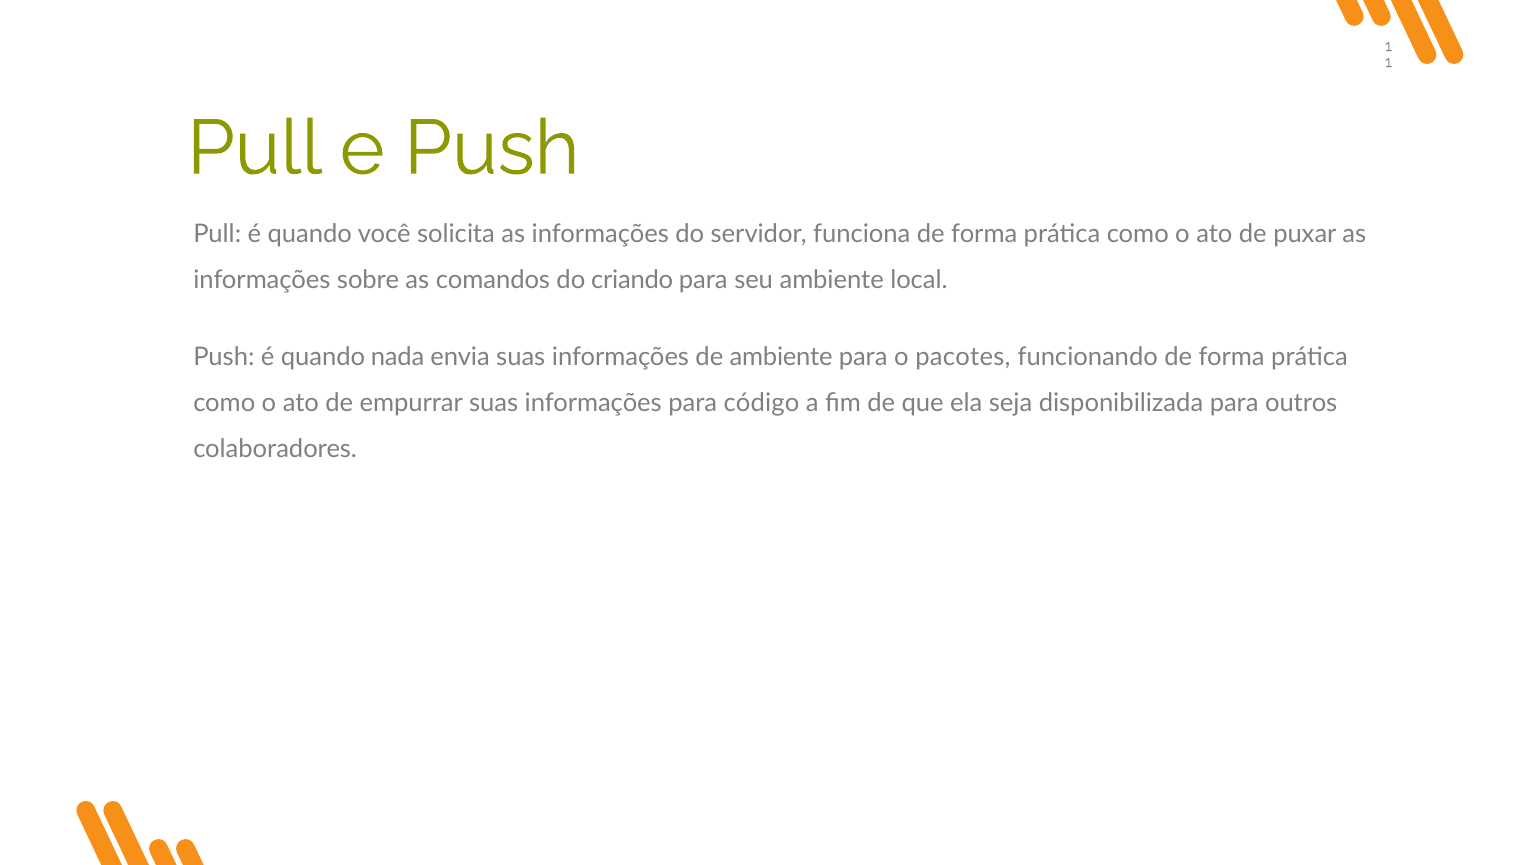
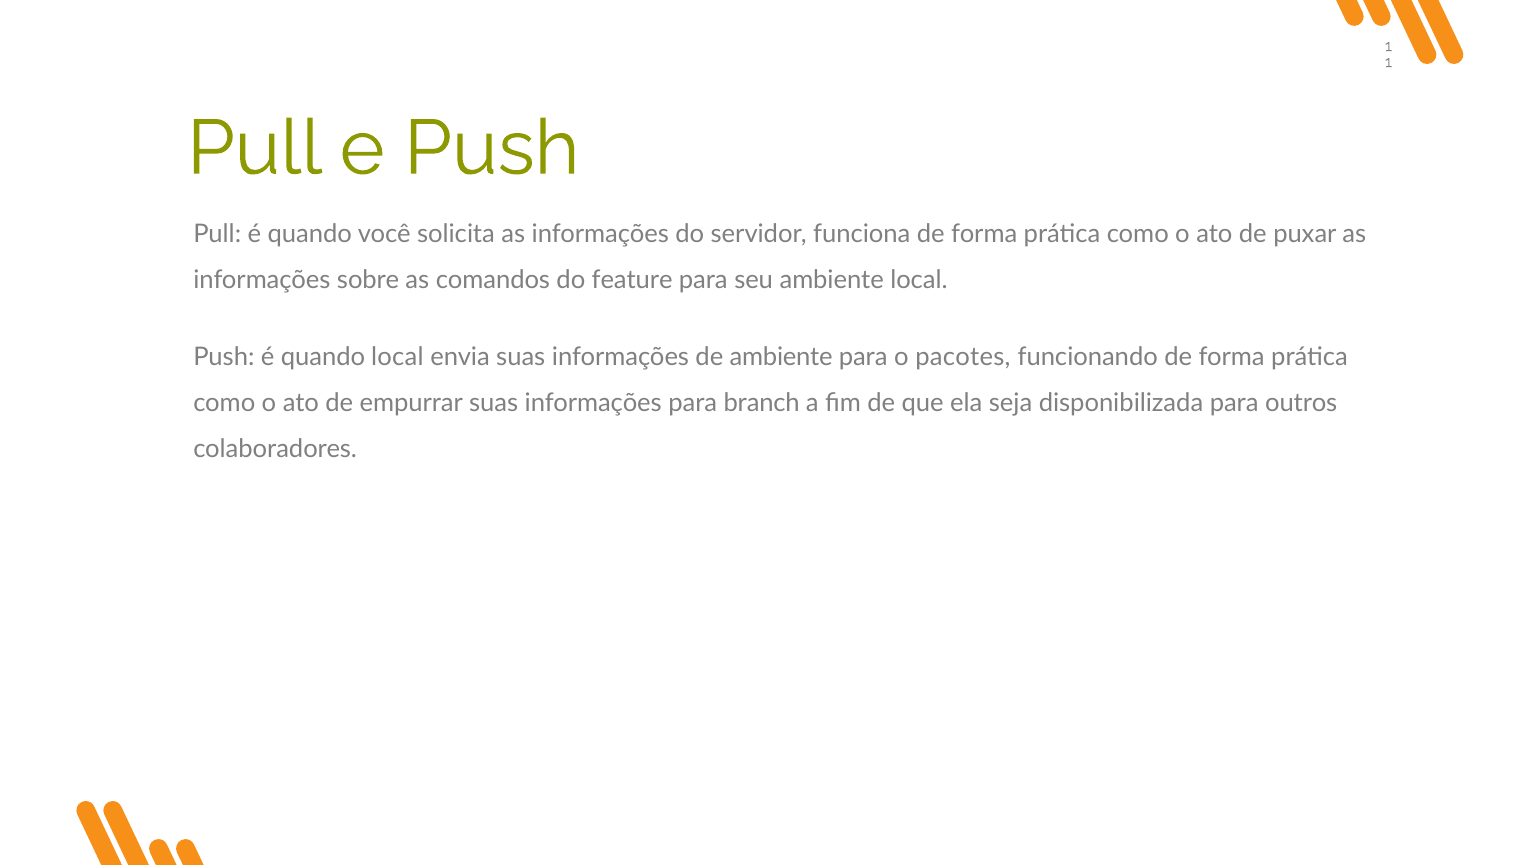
criando: criando -> feature (632, 280)
quando nada: nada -> local (397, 357)
código: código -> branch (762, 403)
